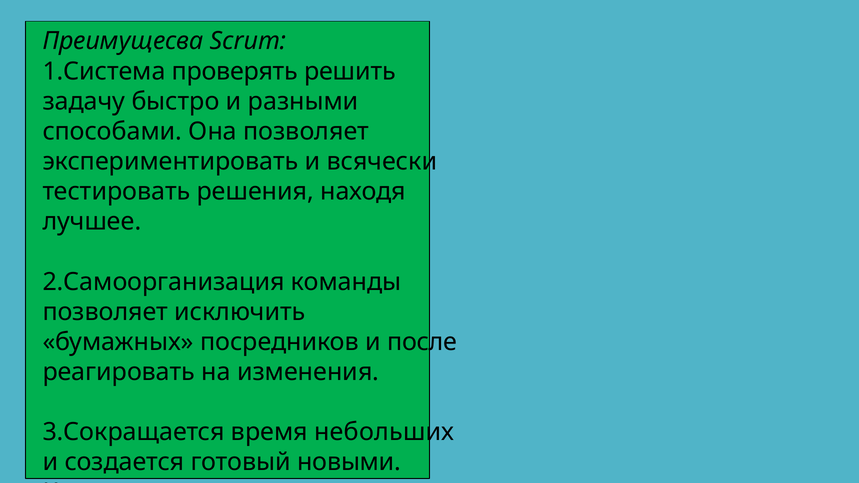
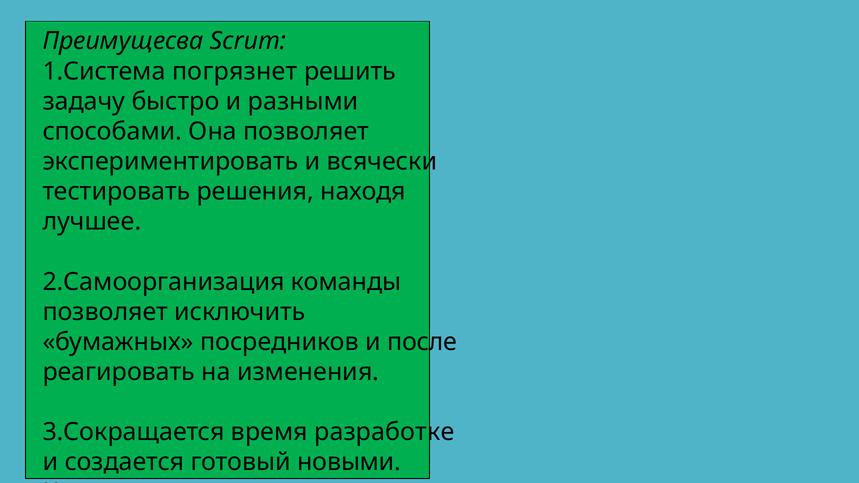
проверять: проверять -> погрязнет (235, 71)
небольших: небольших -> разработке (384, 432)
